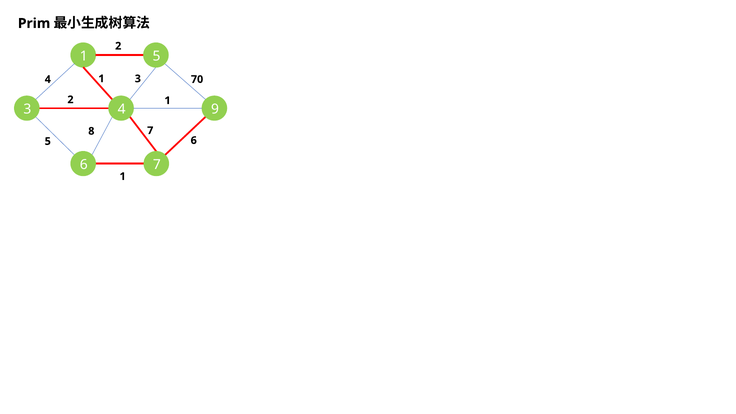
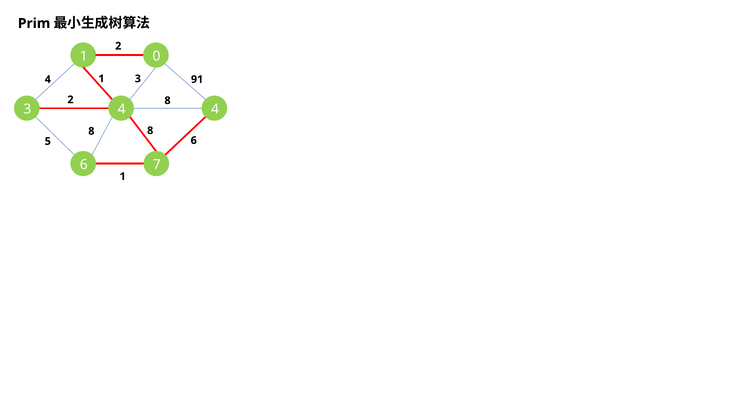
1 5: 5 -> 0 (157, 56)
70: 70 -> 91 (197, 79)
1: 1 -> 8 (168, 101)
3 9: 9 -> 4 (215, 109)
8 7: 7 -> 8 (150, 131)
